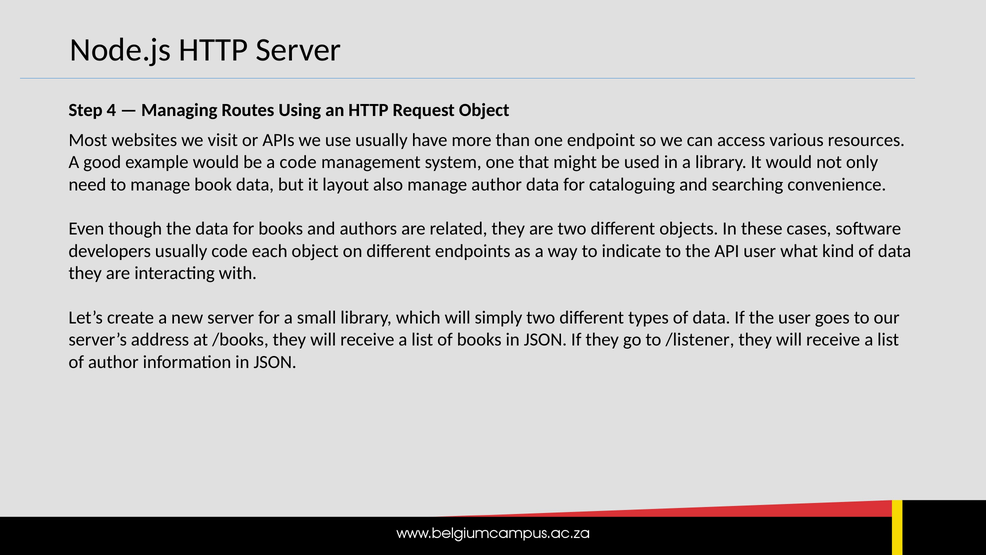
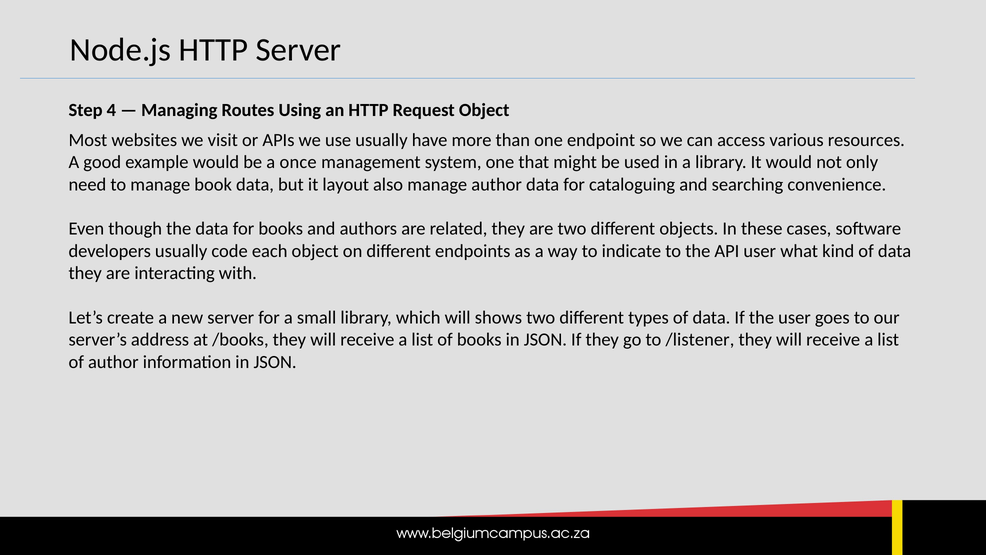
a code: code -> once (298, 162)
simply: simply -> shows (498, 317)
